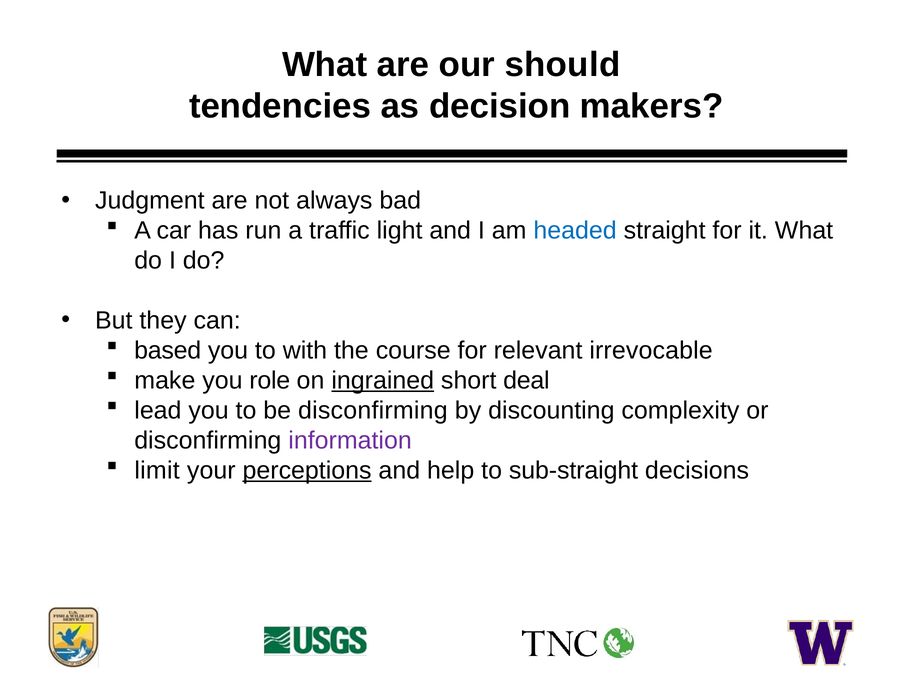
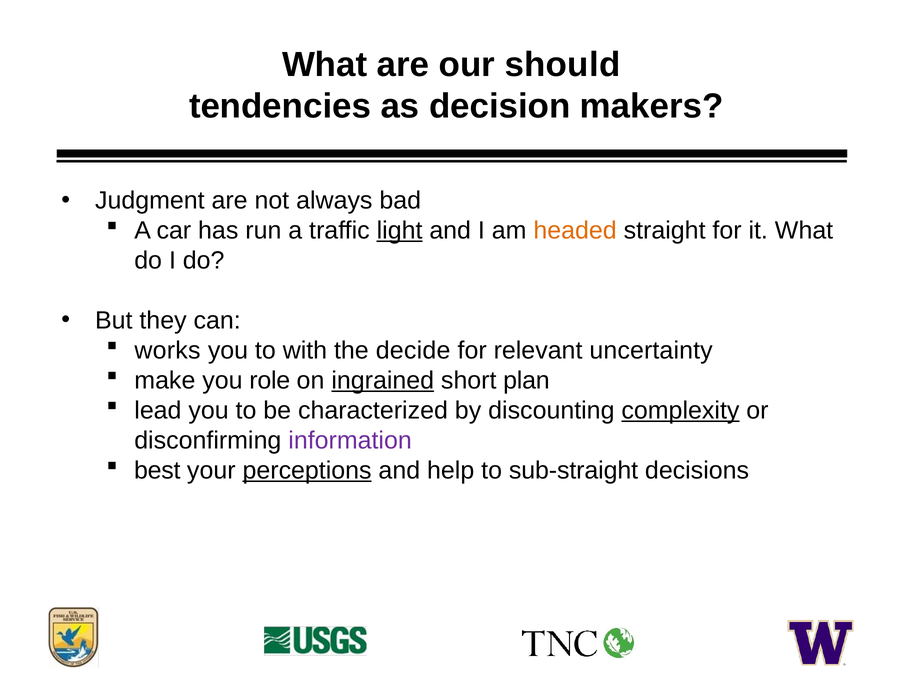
light underline: none -> present (400, 231)
headed colour: blue -> orange (575, 231)
based: based -> works (167, 351)
course: course -> decide (413, 351)
irrevocable: irrevocable -> uncertainty (651, 351)
deal: deal -> plan (526, 381)
be disconfirming: disconfirming -> characterized (373, 411)
complexity underline: none -> present (680, 411)
limit: limit -> best (157, 471)
